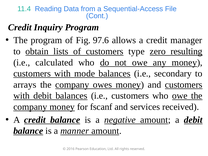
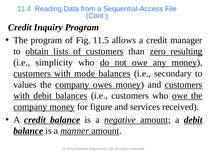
97.6: 97.6 -> 11.5 (101, 40)
type: type -> than (137, 51)
calculated: calculated -> simplicity (54, 62)
arrays: arrays -> values (25, 85)
fscanf: fscanf -> figure (101, 107)
